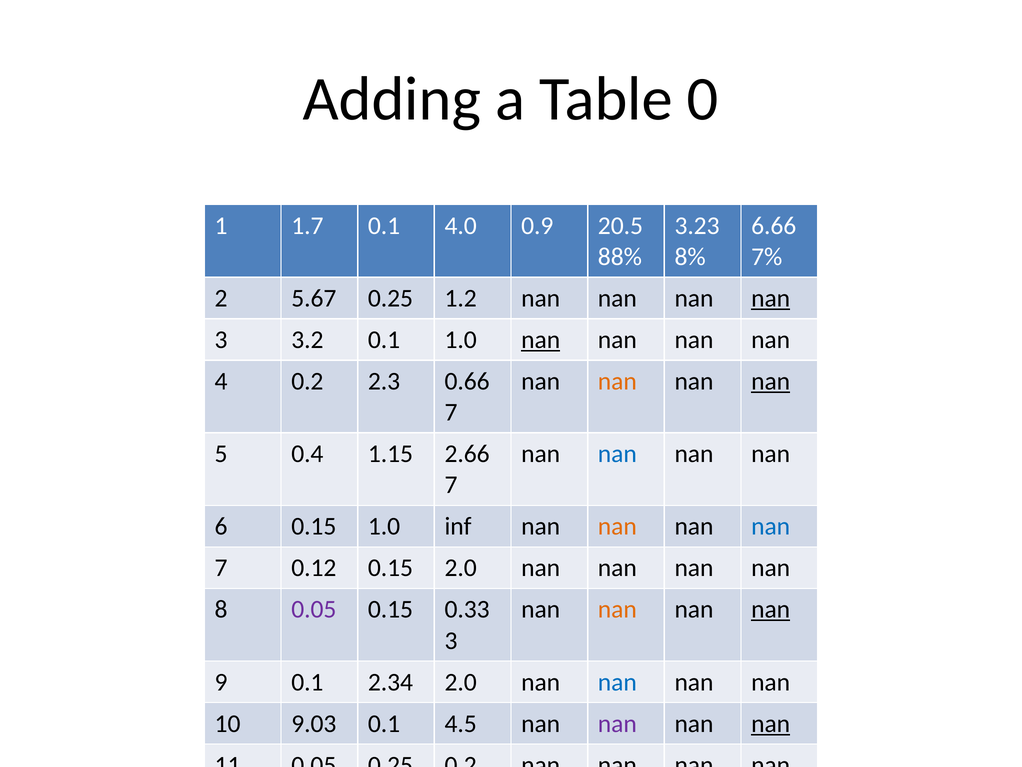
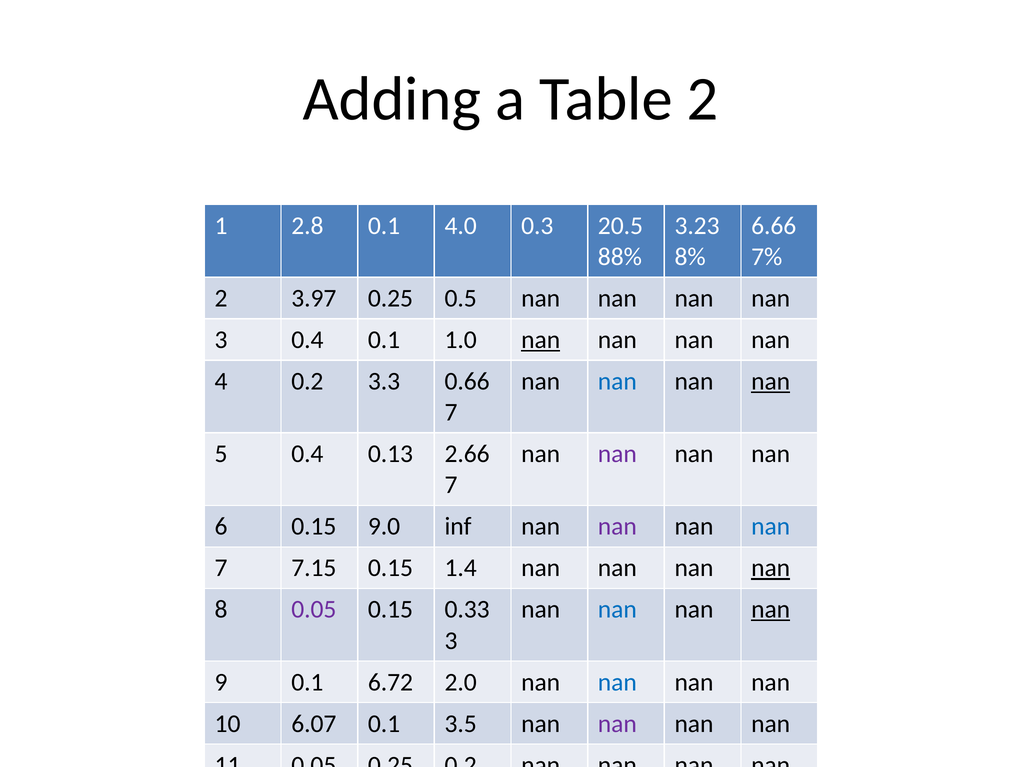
Table 0: 0 -> 2 (703, 99)
1.7: 1.7 -> 2.8 (307, 225)
0.9: 0.9 -> 0.3 (537, 225)
5.67: 5.67 -> 3.97 (314, 298)
1.2: 1.2 -> 0.5 (461, 298)
nan underline: present -> none (771, 298)
3 3.2: 3.2 -> 0.4 (307, 339)
2.3: 2.3 -> 3.3 (384, 381)
nan colour: orange -> blue (617, 381)
1.15: 1.15 -> 0.13 (390, 454)
nan colour: blue -> purple (617, 454)
6 0.15 1.0: 1.0 -> 9.0 (384, 526)
nan colour: orange -> purple (617, 526)
0.12: 0.12 -> 7.15 (314, 568)
0.15 2.0: 2.0 -> 1.4 (461, 568)
nan underline: none -> present (771, 568)
nan colour: orange -> blue (617, 609)
2.34: 2.34 -> 6.72 (390, 682)
9.03: 9.03 -> 6.07 (314, 723)
4.5: 4.5 -> 3.5 (461, 723)
nan underline: present -> none (771, 723)
